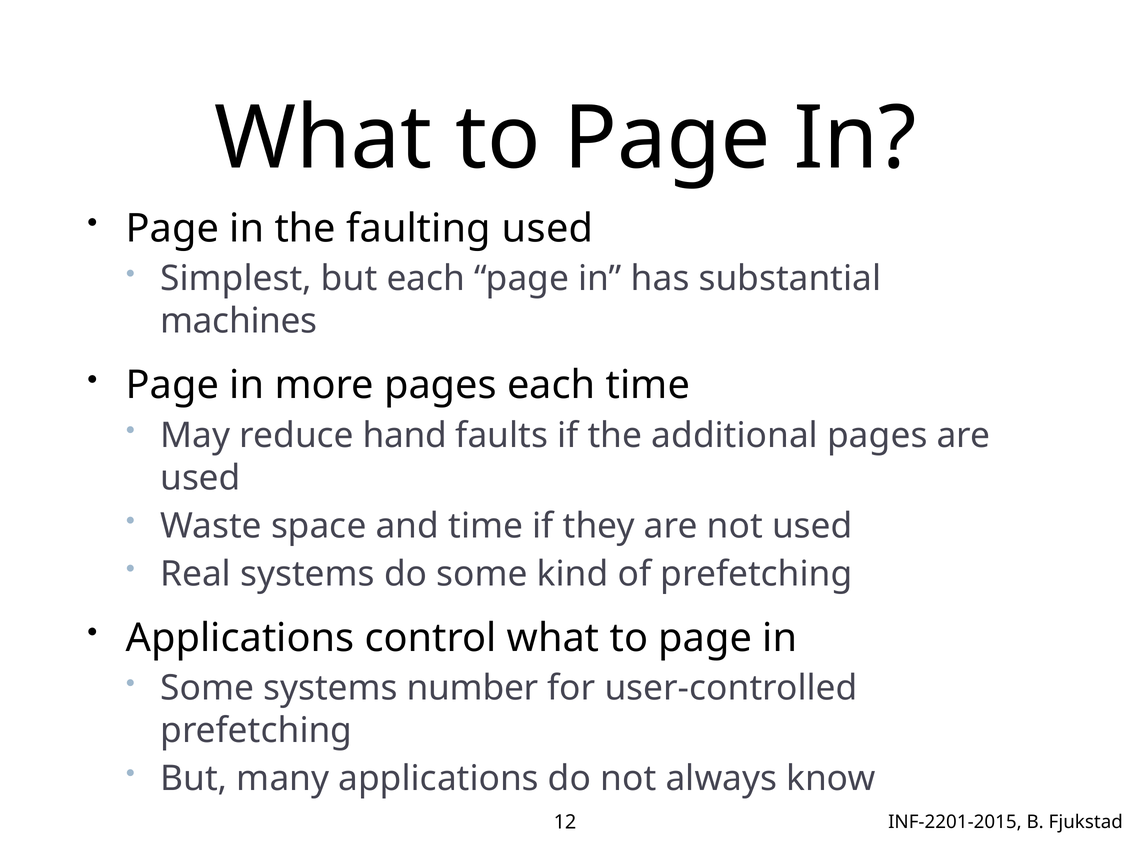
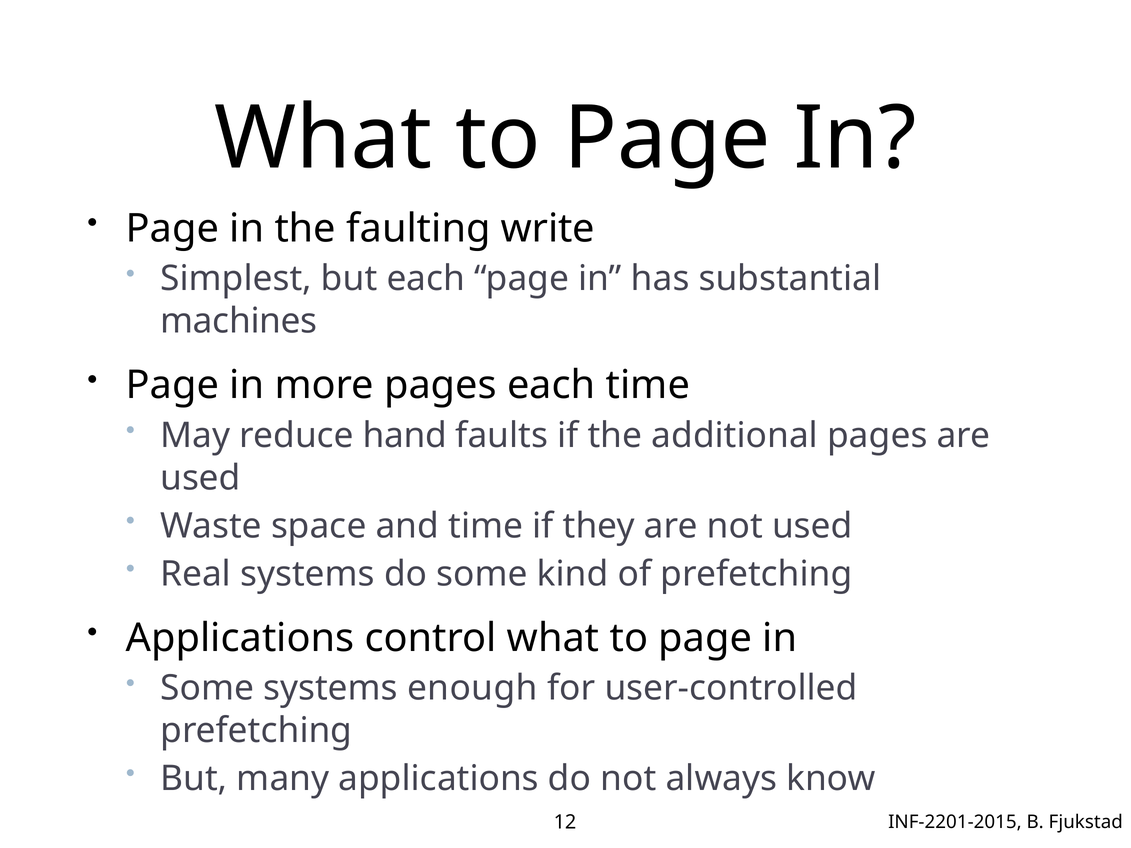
faulting used: used -> write (548, 229)
number: number -> enough (472, 688)
